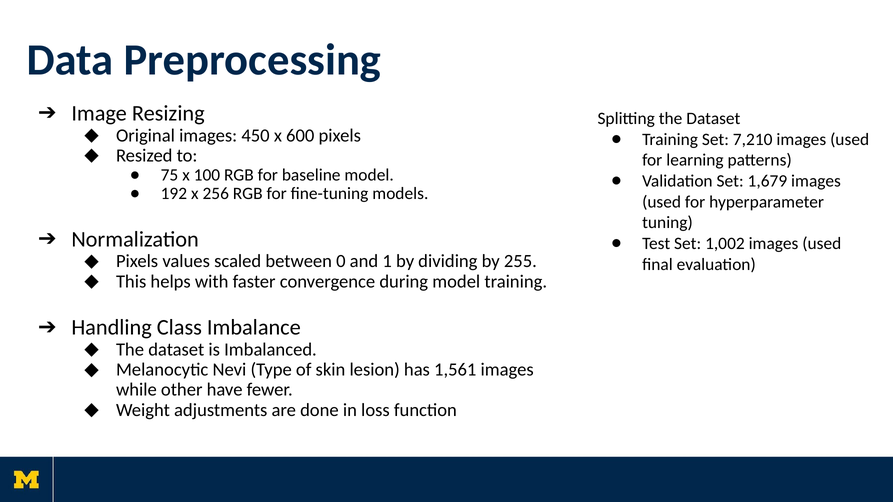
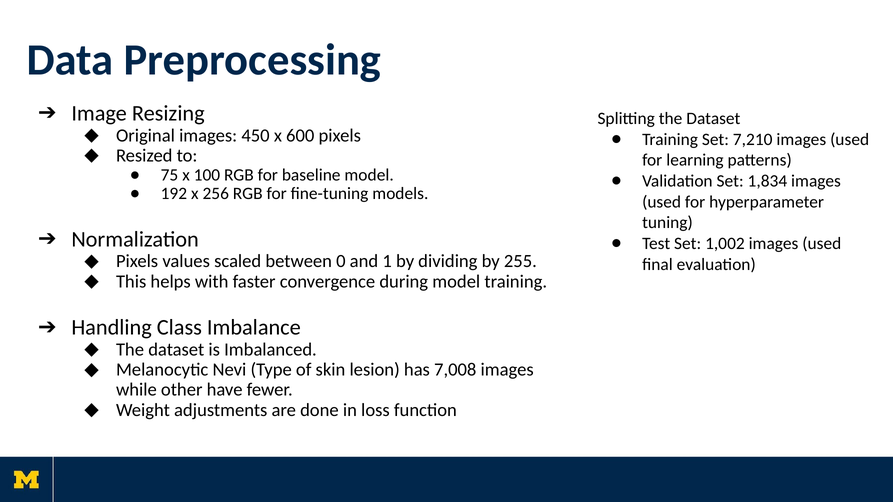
1,679: 1,679 -> 1,834 (767, 181)
1,561: 1,561 -> 7,008 (455, 370)
